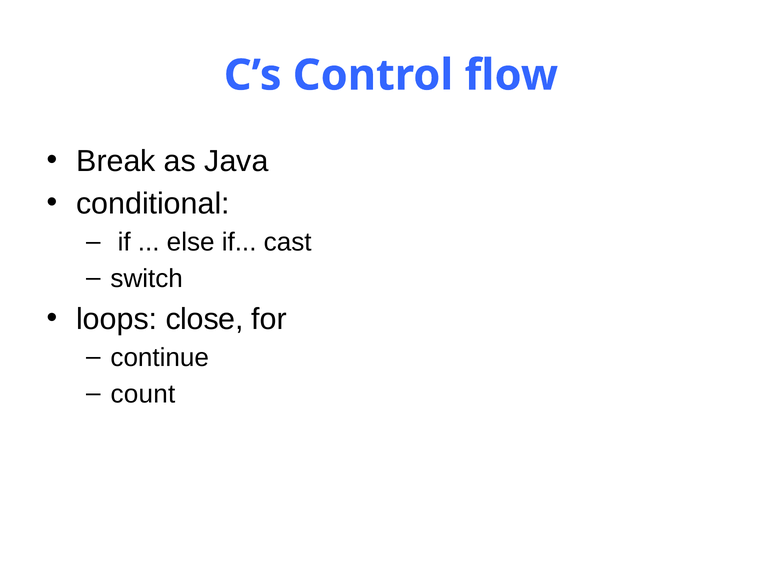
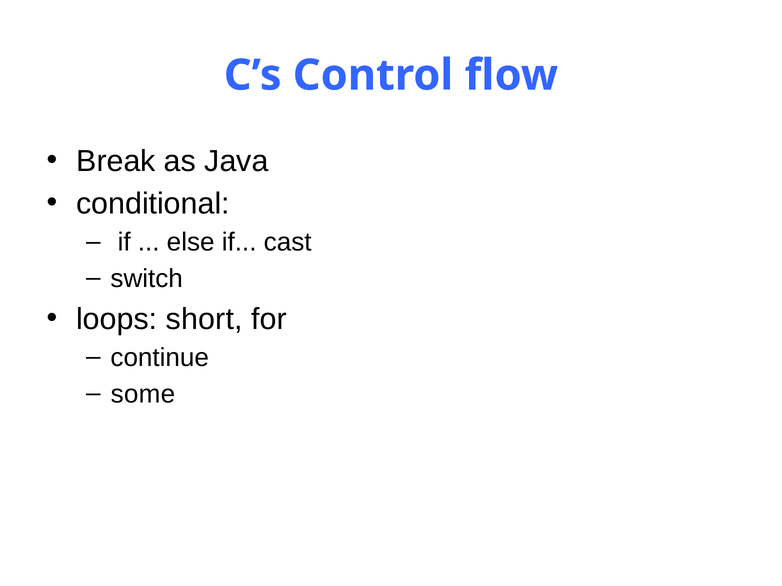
close: close -> short (204, 319)
count: count -> some (143, 395)
